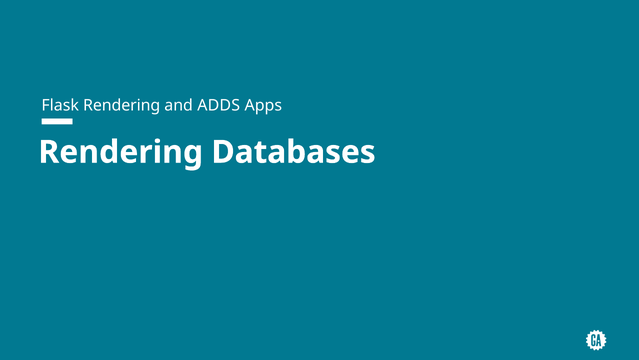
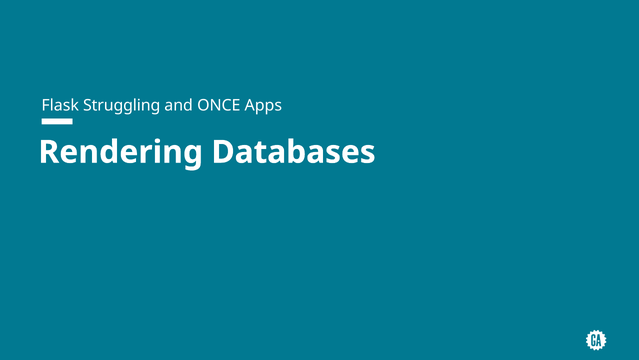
Flask Rendering: Rendering -> Struggling (122, 105)
ADDS: ADDS -> ONCE (219, 105)
